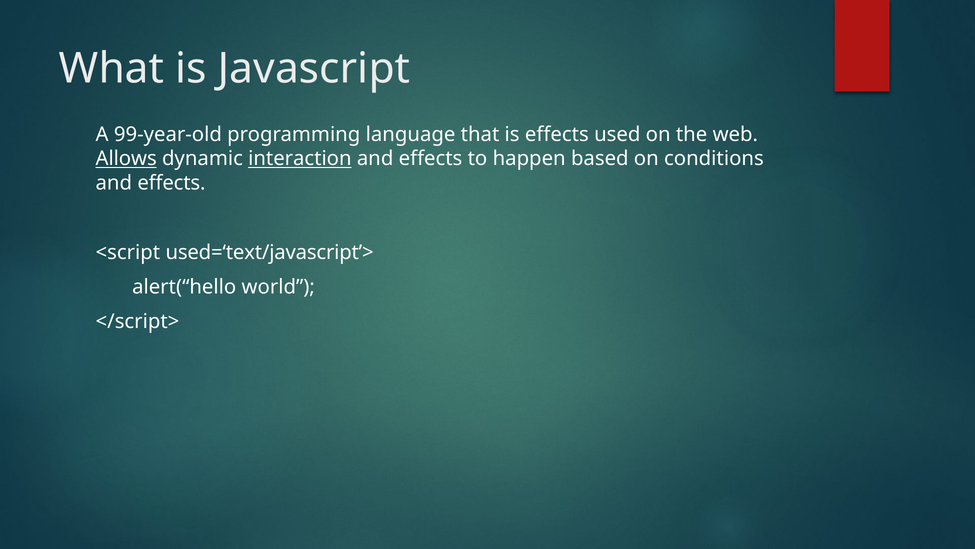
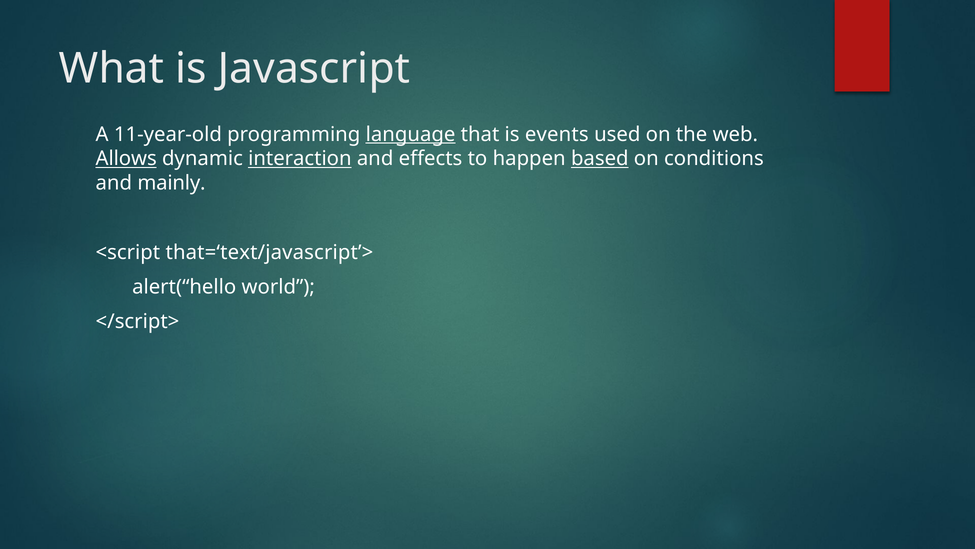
99-year-old: 99-year-old -> 11-year-old (168, 134)
language underline: none -> present (411, 134)
is effects: effects -> events (557, 134)
based underline: none -> present (600, 159)
effects: effects -> mainly (171, 183)
used=‘text/javascript’>: used=‘text/javascript’> -> that=‘text/javascript’> (269, 252)
